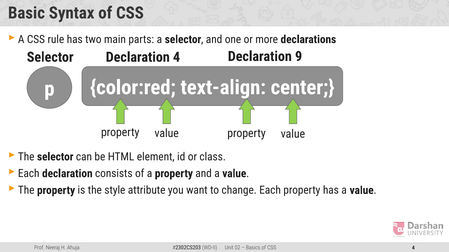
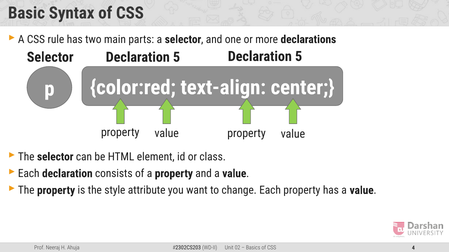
4: 4 -> 5 (177, 57)
9: 9 -> 5 (299, 56)
